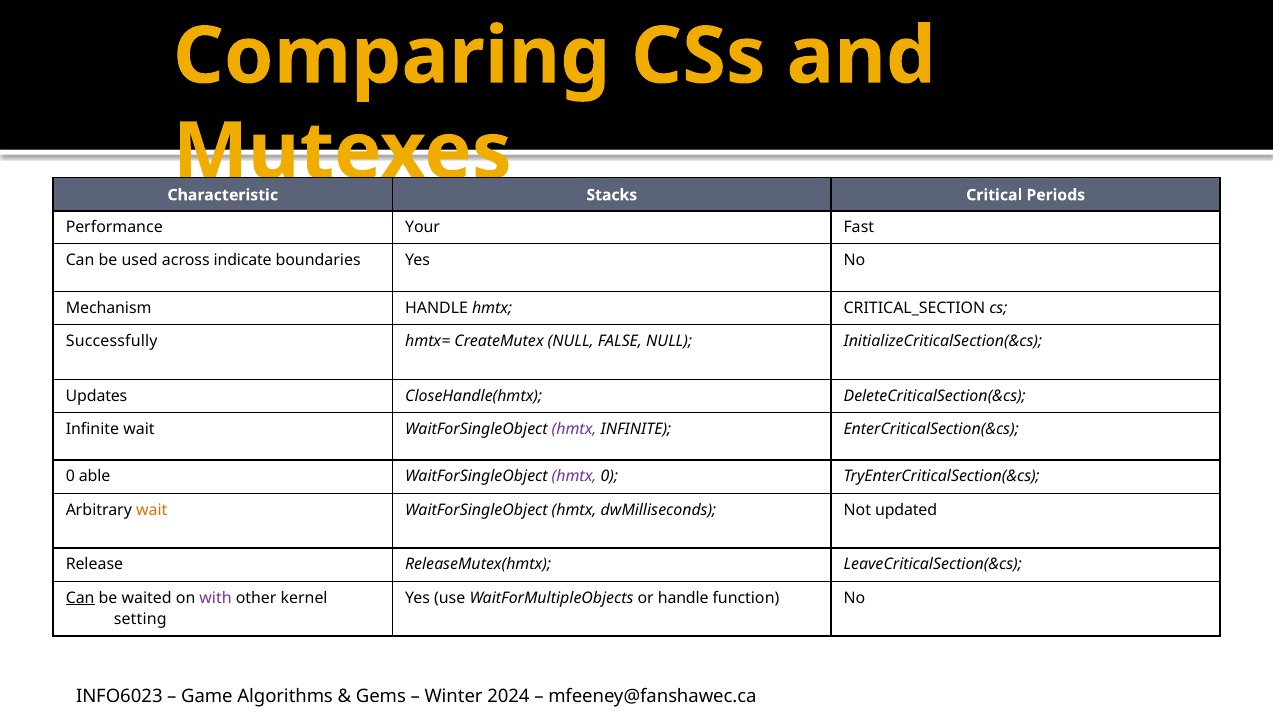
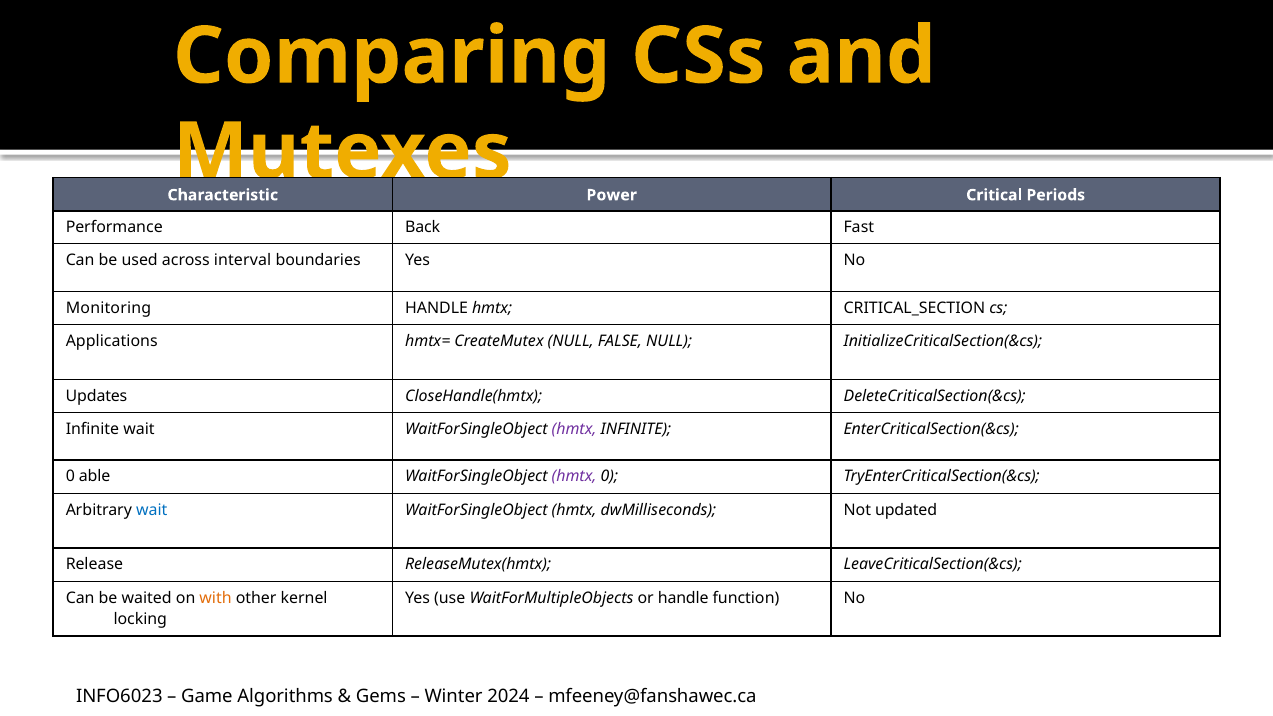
Stacks: Stacks -> Power (612, 195)
Your: Your -> Back (423, 227)
indicate: indicate -> interval (243, 260)
Mechanism: Mechanism -> Monitoring (108, 308)
Successfully: Successfully -> Applications (112, 341)
wait colour: orange -> blue (152, 510)
Can underline: present -> none (80, 598)
with colour: purple -> orange (215, 598)
setting: setting -> locking (140, 620)
